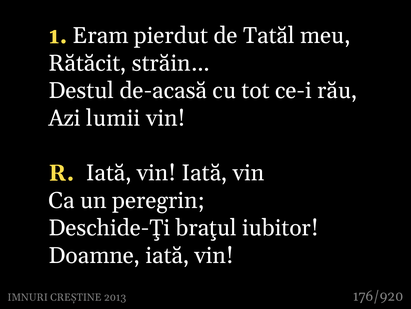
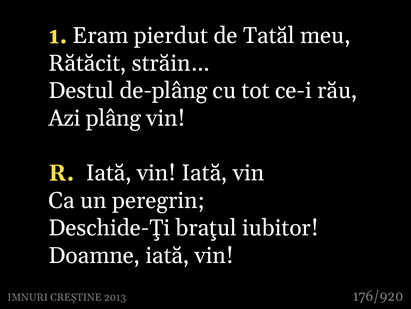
de-acasă: de-acasă -> de-plâng (163, 90)
lumii: lumii -> plâng (114, 118)
